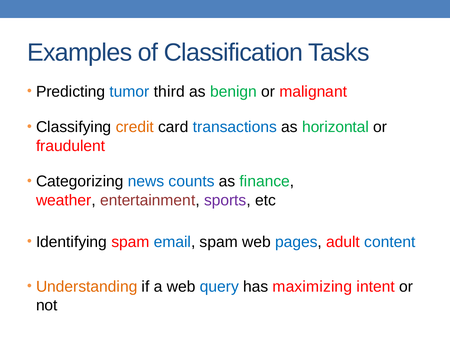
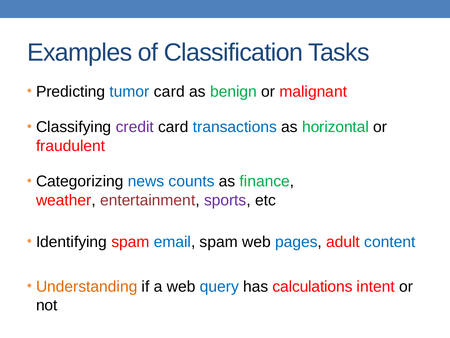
tumor third: third -> card (169, 91)
credit colour: orange -> purple (135, 127)
maximizing: maximizing -> calculations (313, 286)
